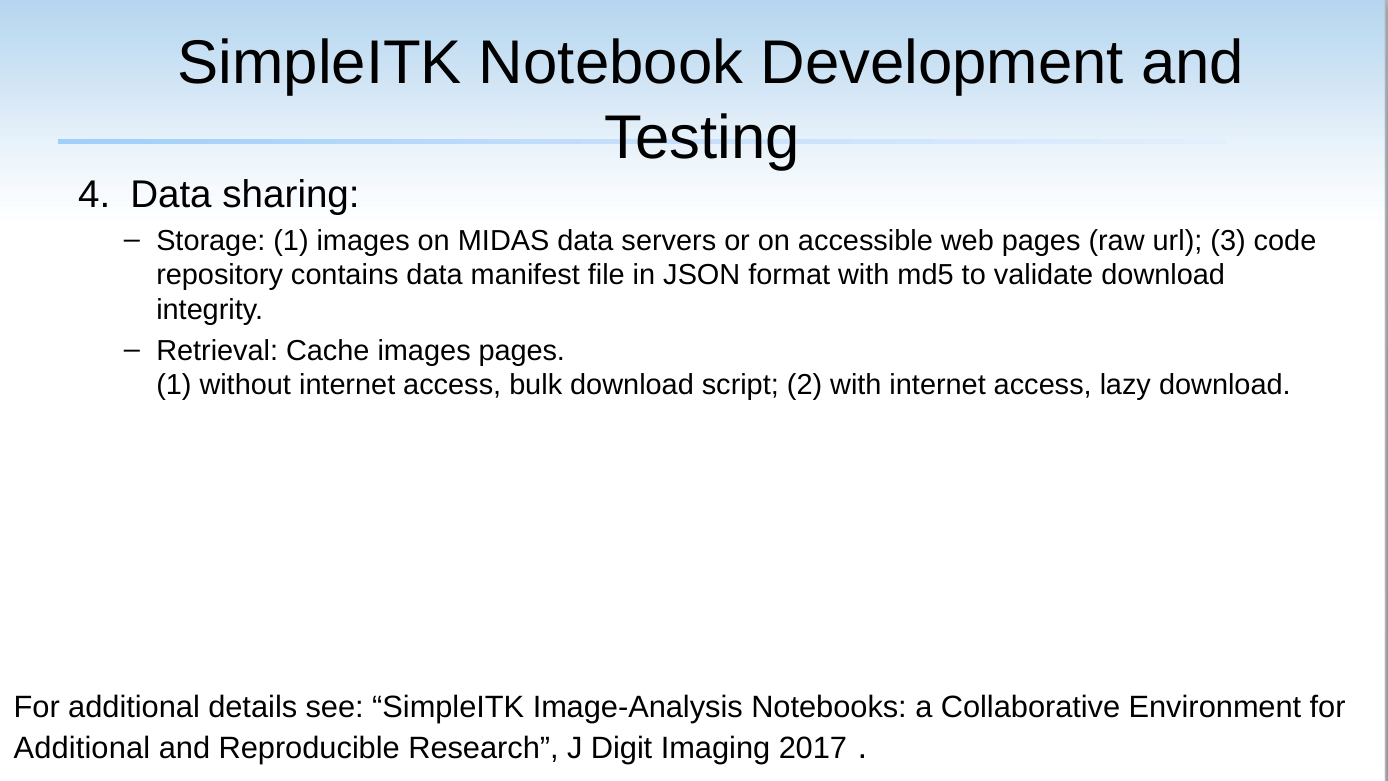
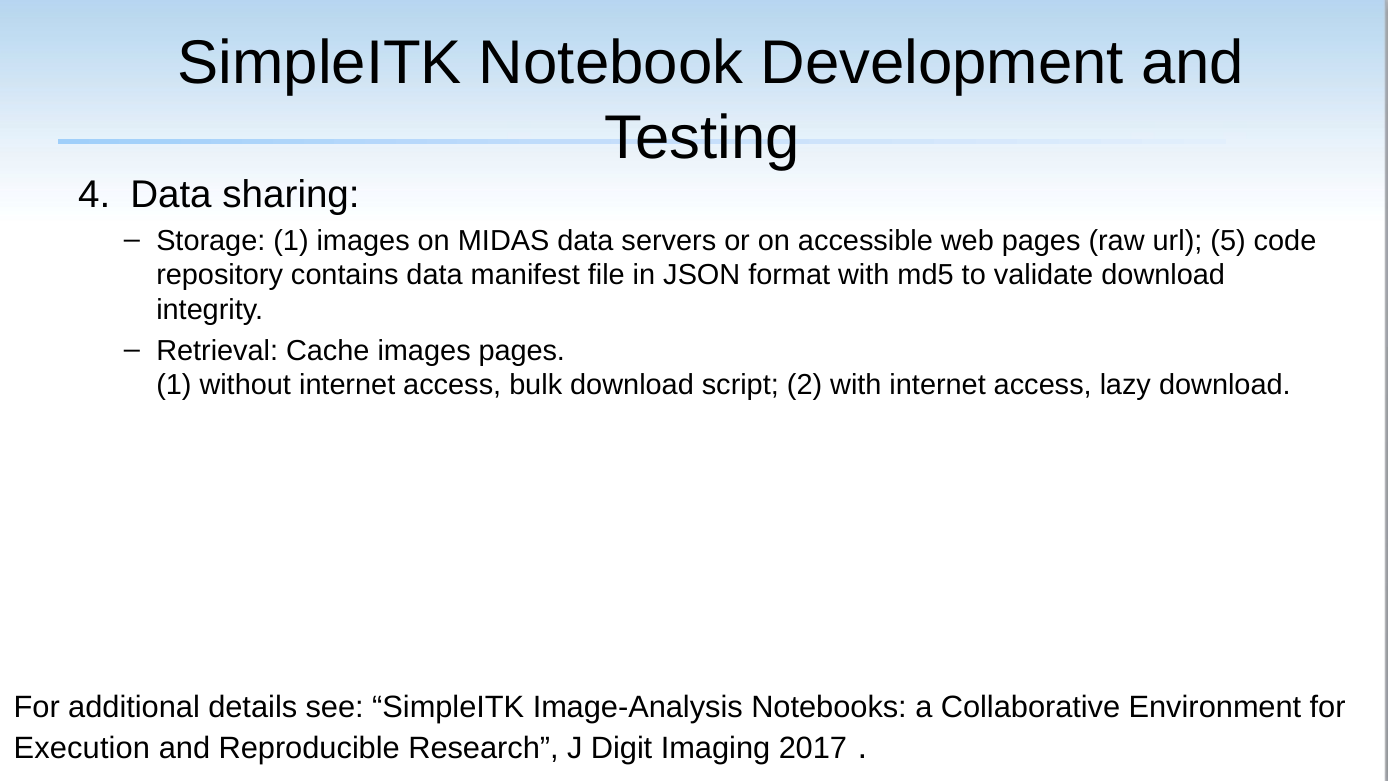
3: 3 -> 5 (1228, 241)
Additional: Additional -> Execution (82, 748)
